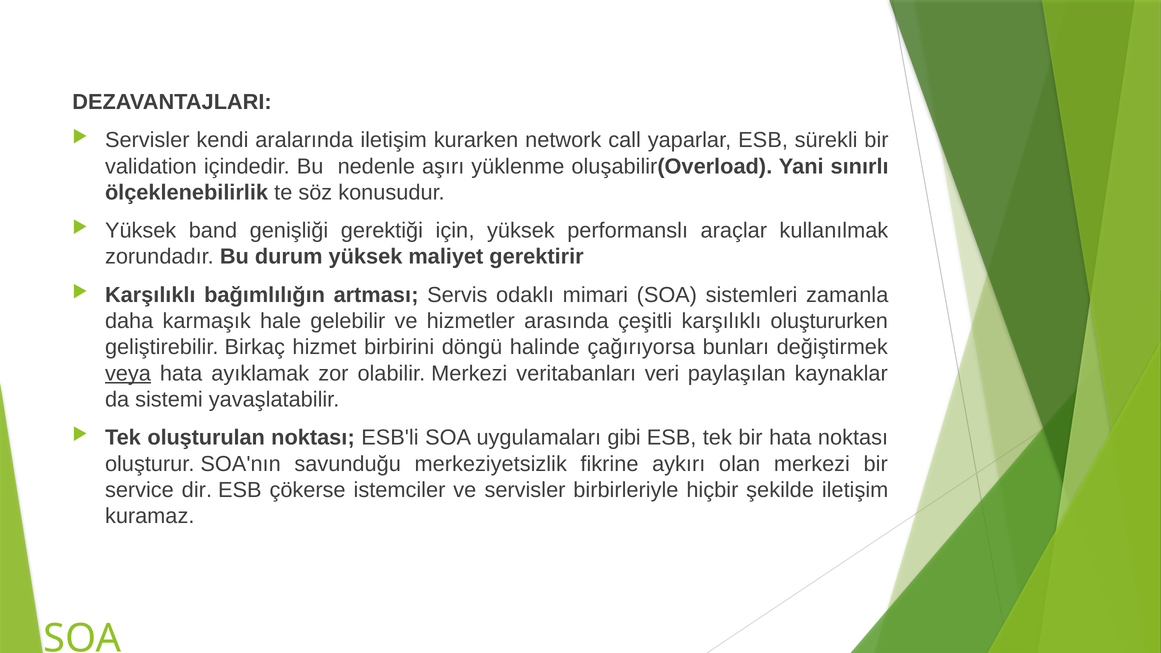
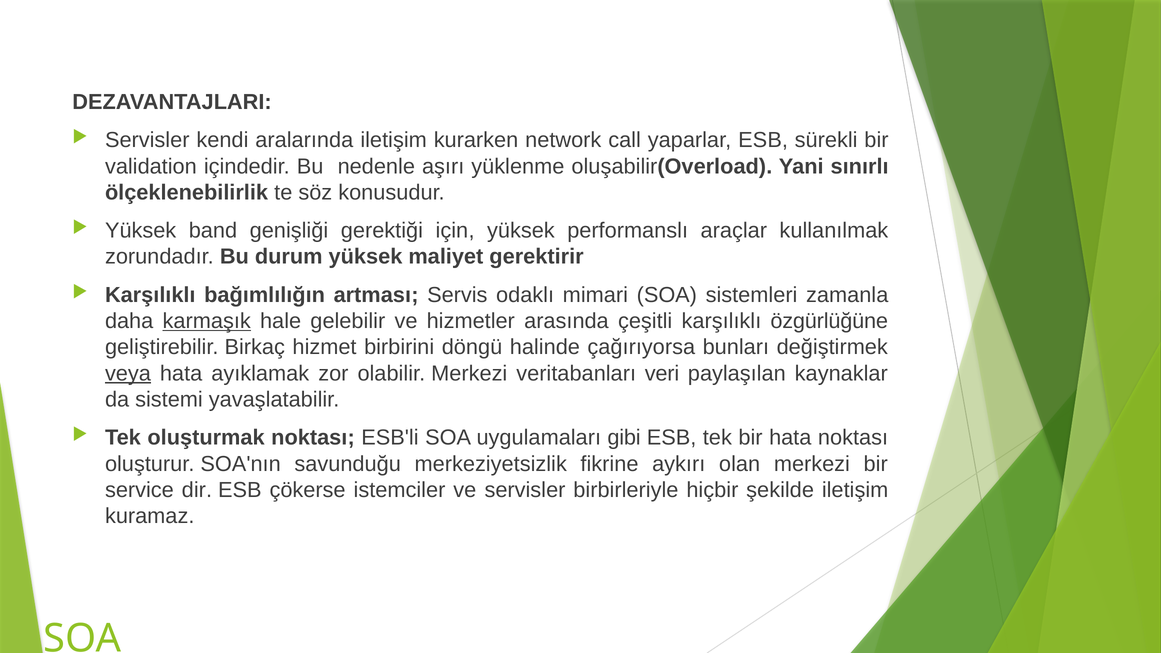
karmaşık underline: none -> present (207, 321)
oluştururken: oluştururken -> özgürlüğüne (829, 321)
oluşturulan: oluşturulan -> oluşturmak (206, 438)
